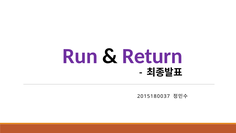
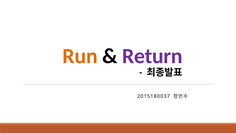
Run colour: purple -> orange (80, 56)
